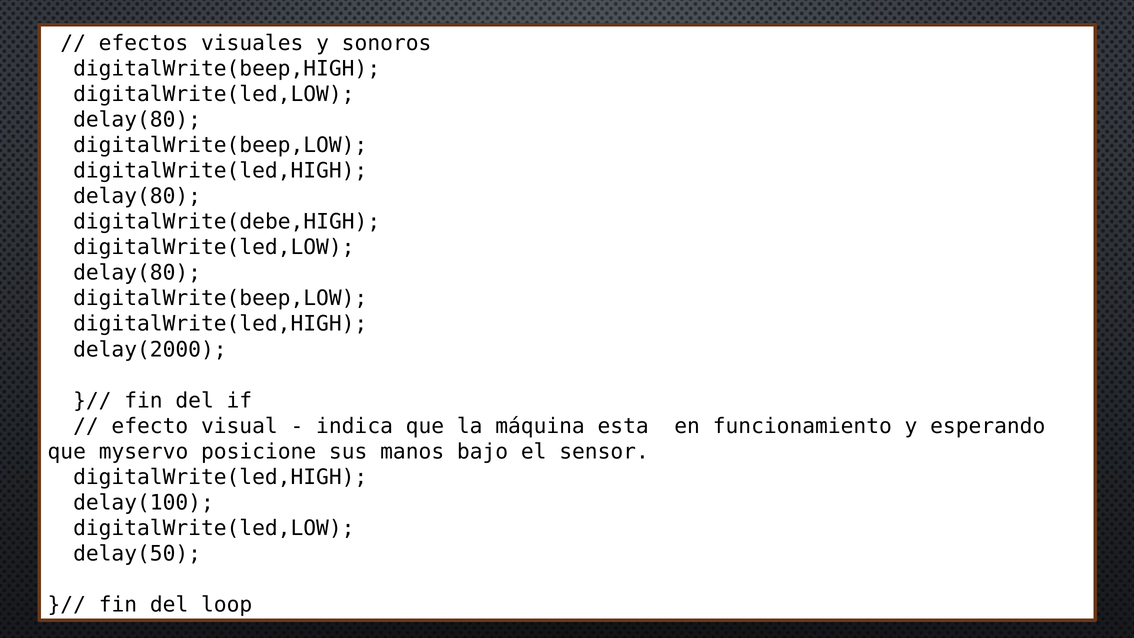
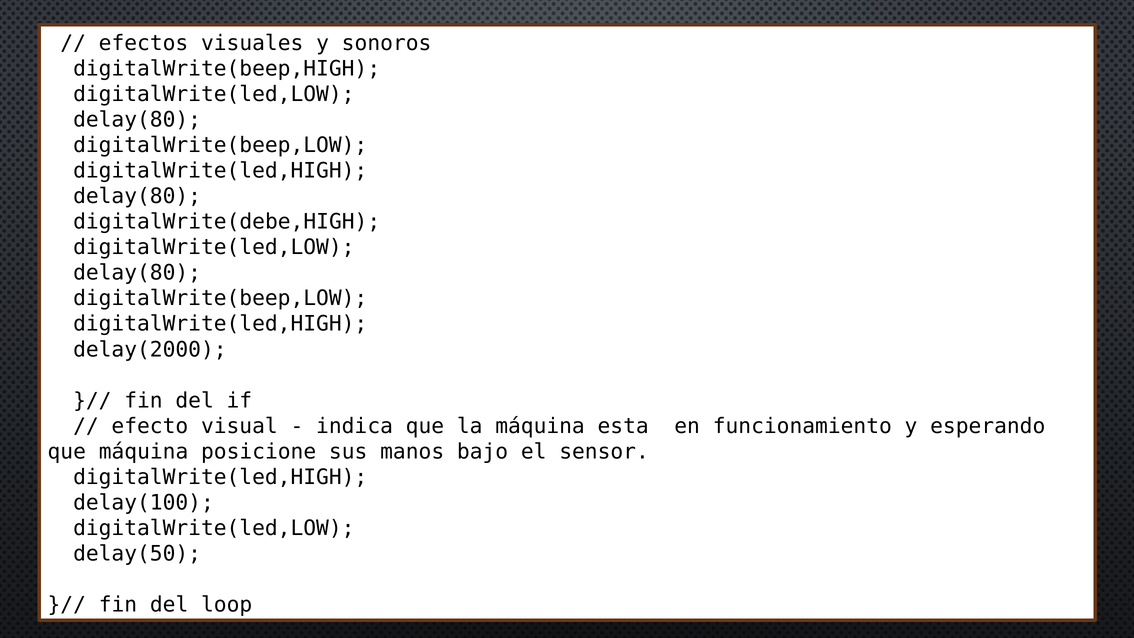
que myservo: myservo -> máquina (144, 451)
